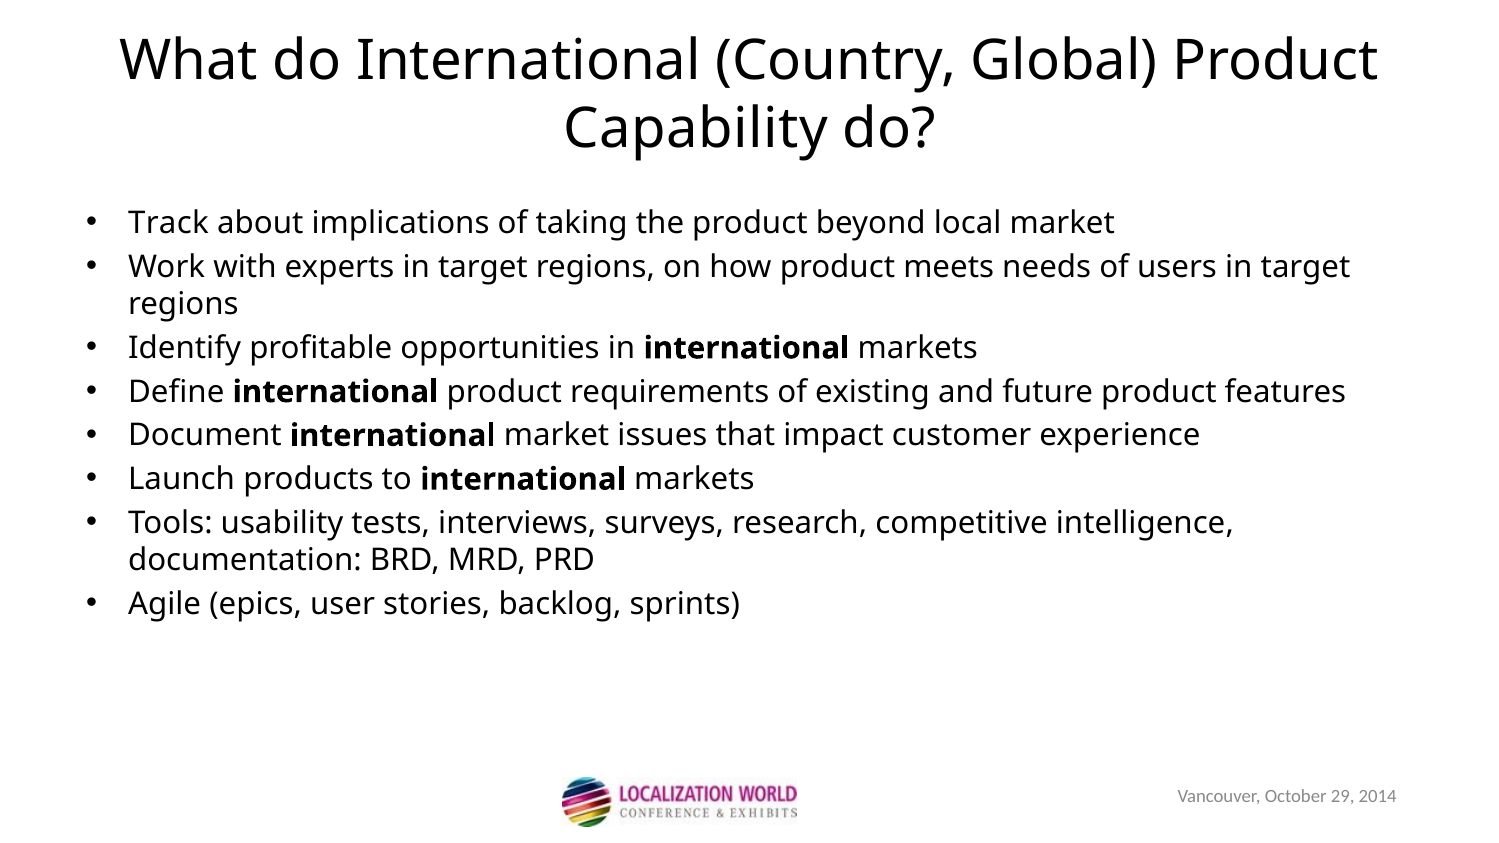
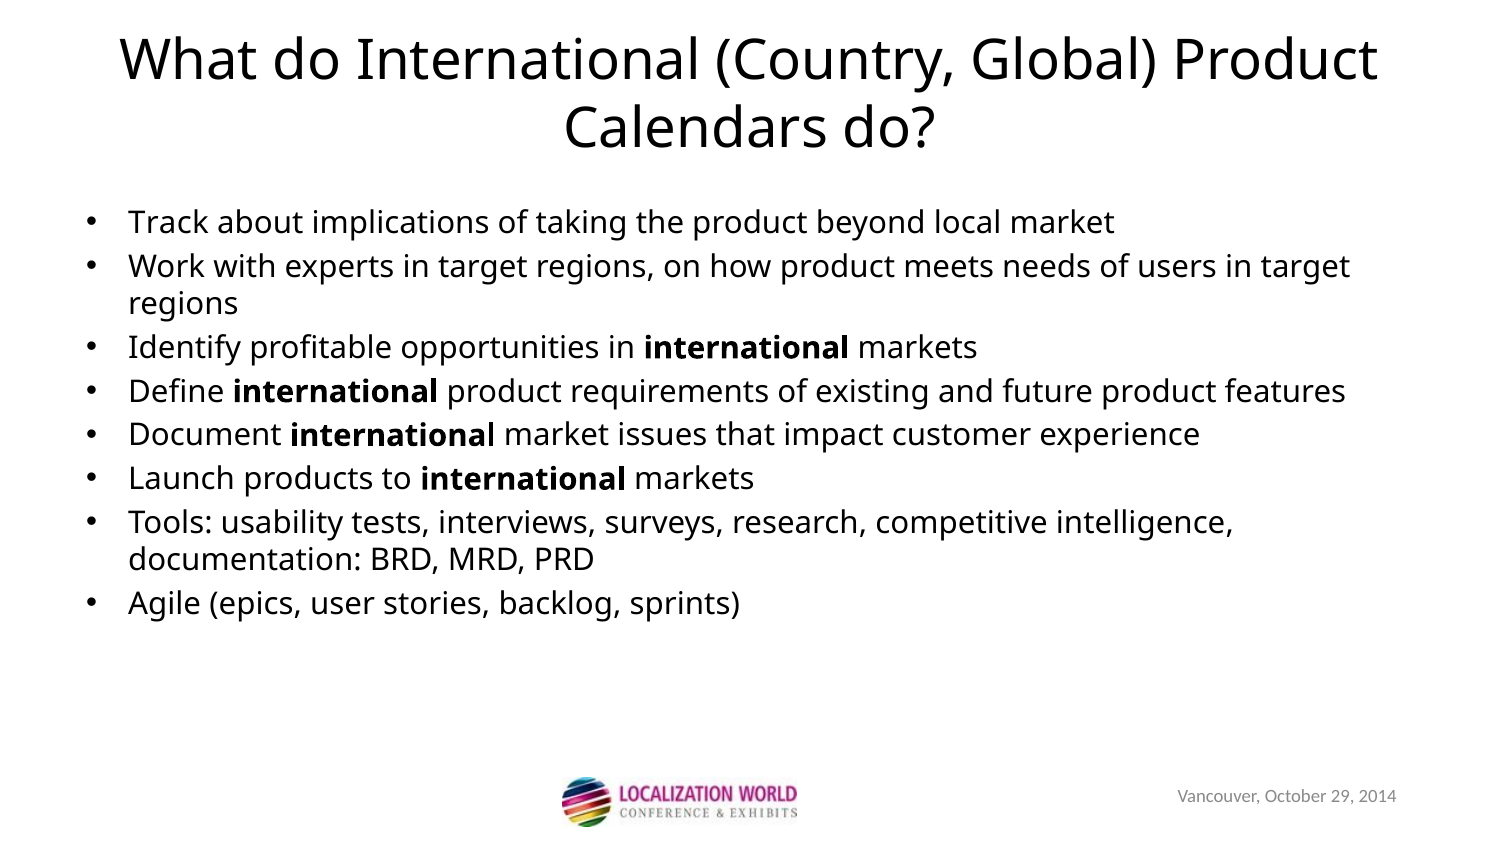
Capability: Capability -> Calendars (696, 129)
